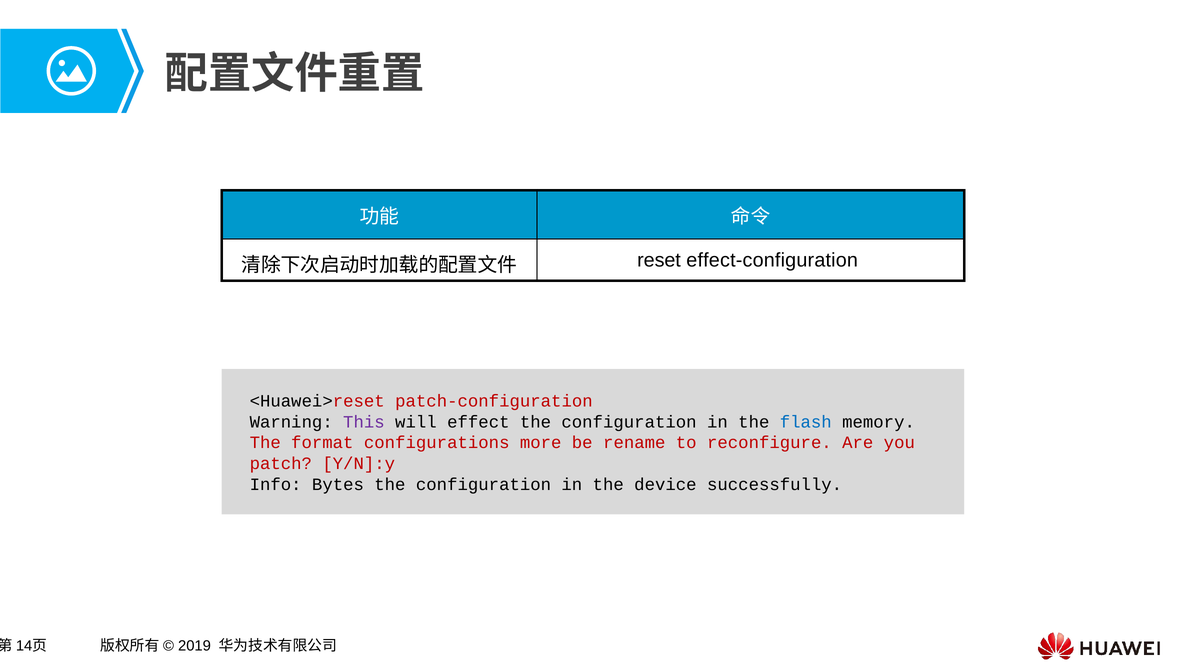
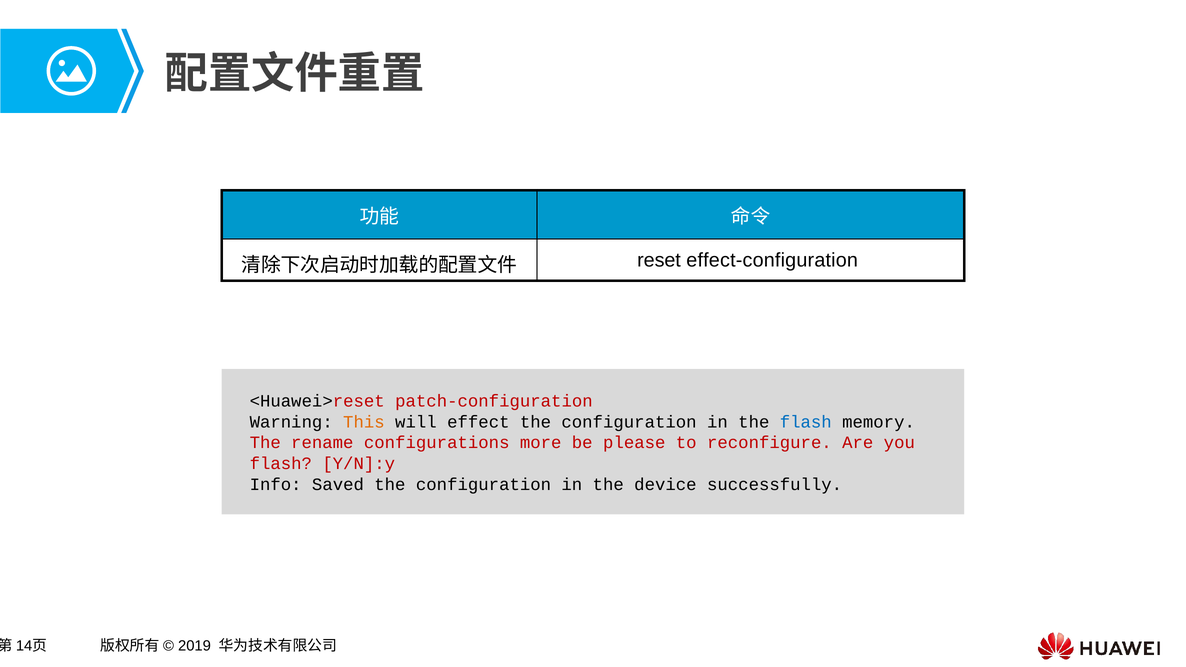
This colour: purple -> orange (364, 422)
format: format -> rename (322, 443)
rename: rename -> please (634, 443)
patch: patch -> flash (281, 464)
Bytes: Bytes -> Saved (338, 484)
